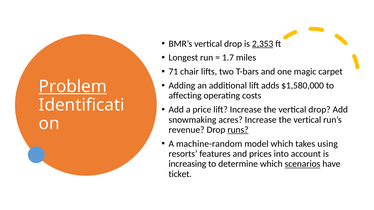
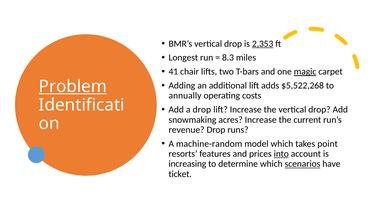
1.7: 1.7 -> 8.3 (228, 58)
71: 71 -> 41 (173, 72)
magic underline: none -> present (305, 72)
$1,580,000: $1,580,000 -> $5,522,268 (303, 86)
affecting: affecting -> annually (185, 96)
a price: price -> drop (202, 110)
acres Increase the vertical: vertical -> current (307, 120)
runs underline: present -> none (238, 130)
using: using -> point (328, 144)
into underline: none -> present (281, 154)
